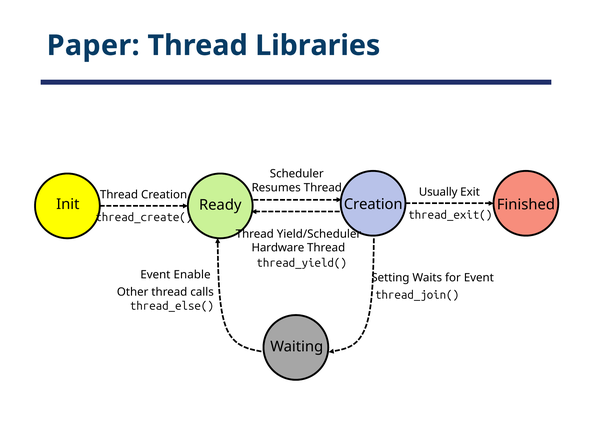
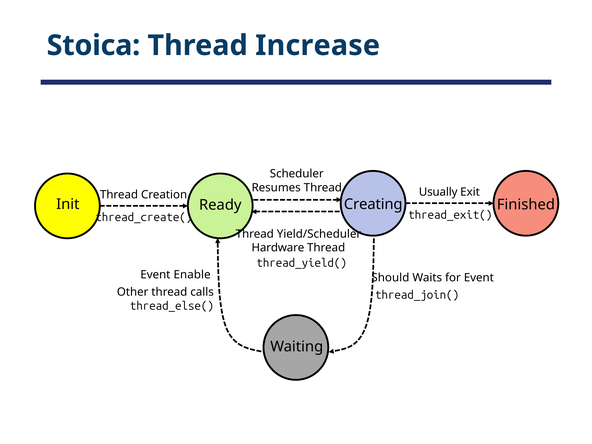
Paper: Paper -> Stoica (93, 46)
Libraries: Libraries -> Increase (318, 46)
Ready Creation: Creation -> Creating (373, 204)
Setting: Setting -> Should (390, 278)
